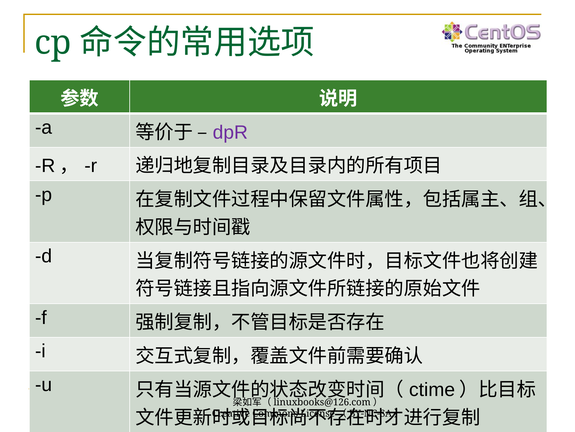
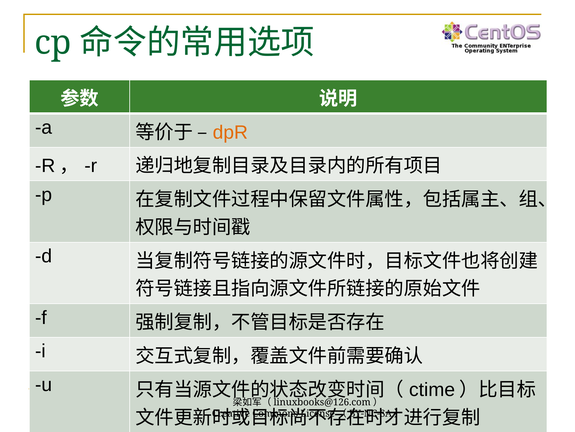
dpR colour: purple -> orange (231, 132)
